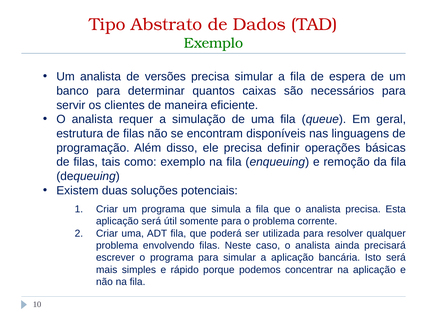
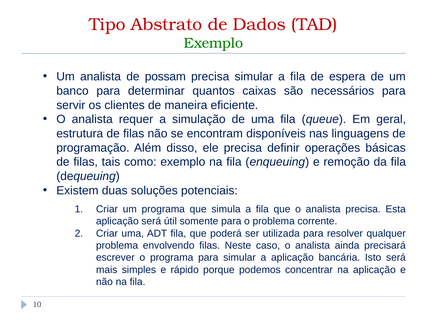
versões: versões -> possam (165, 77)
